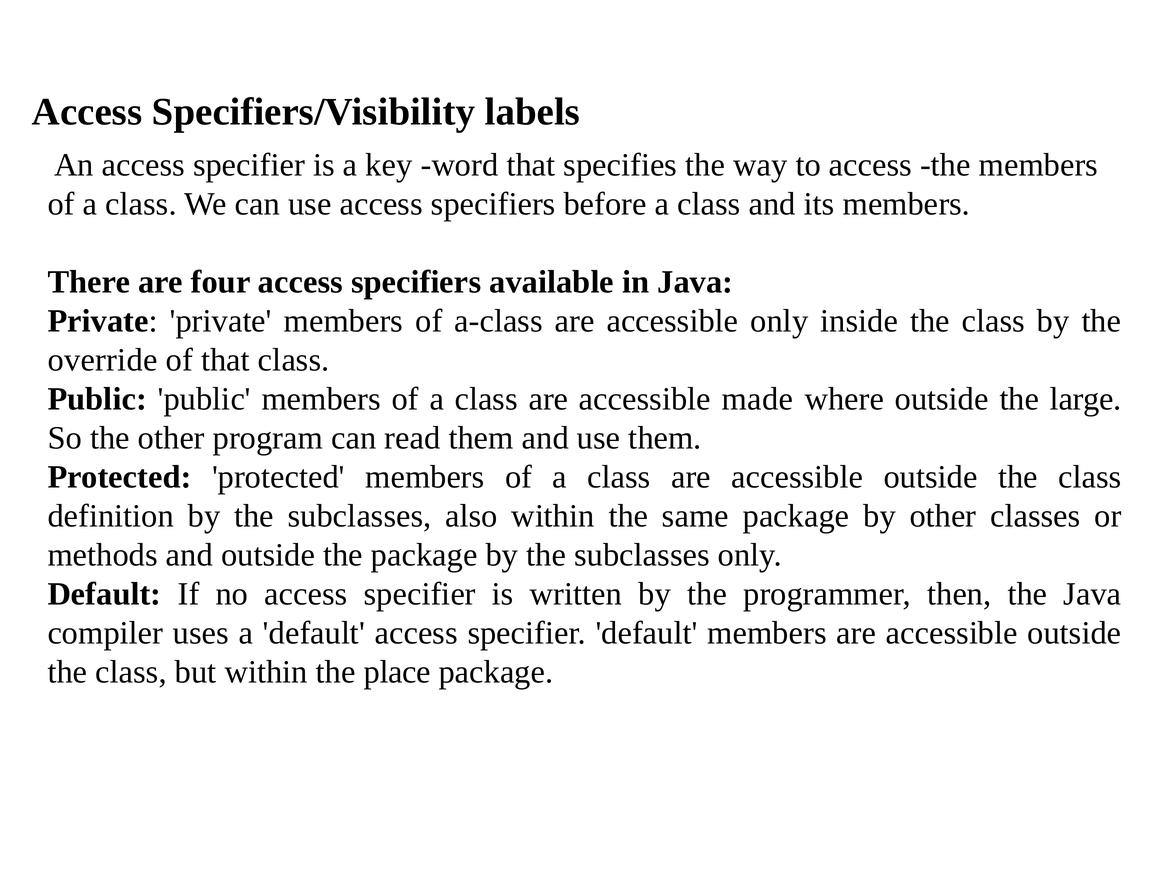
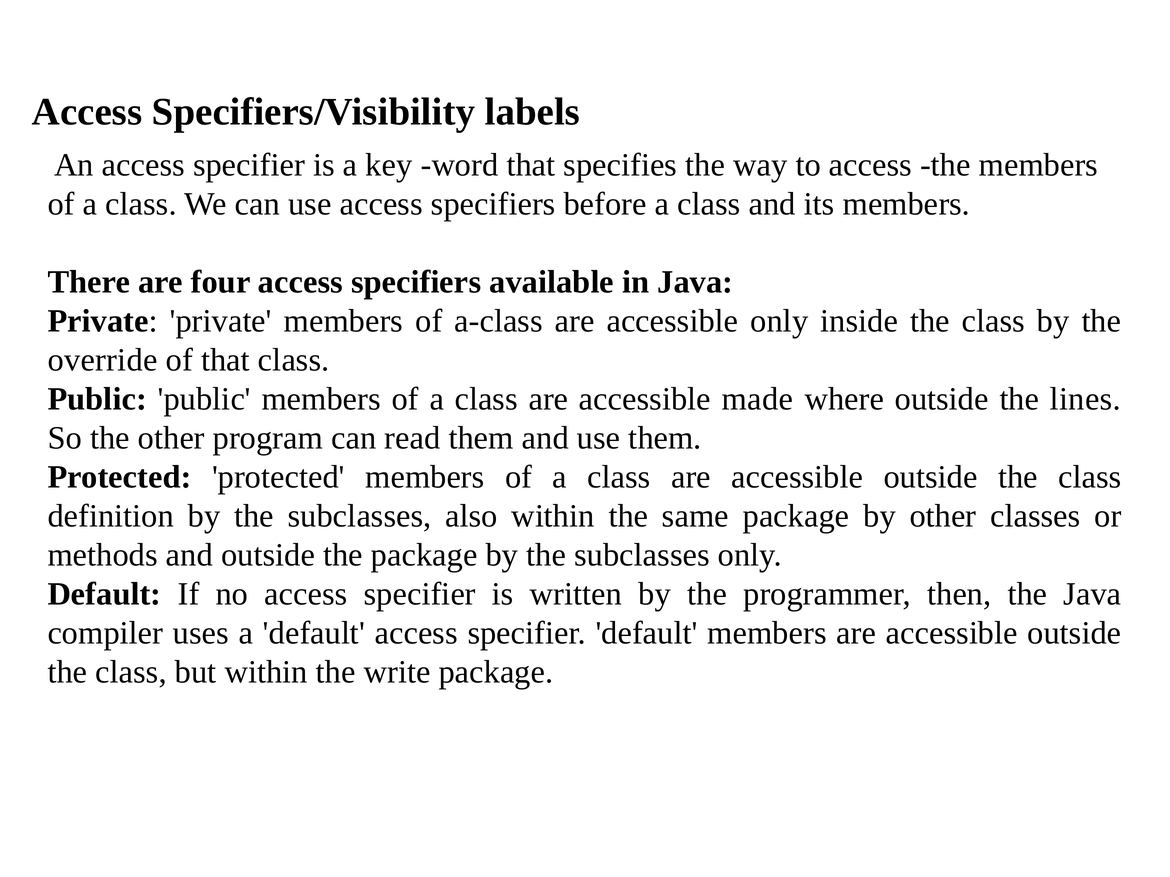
large: large -> lines (1085, 399)
place: place -> write (397, 672)
